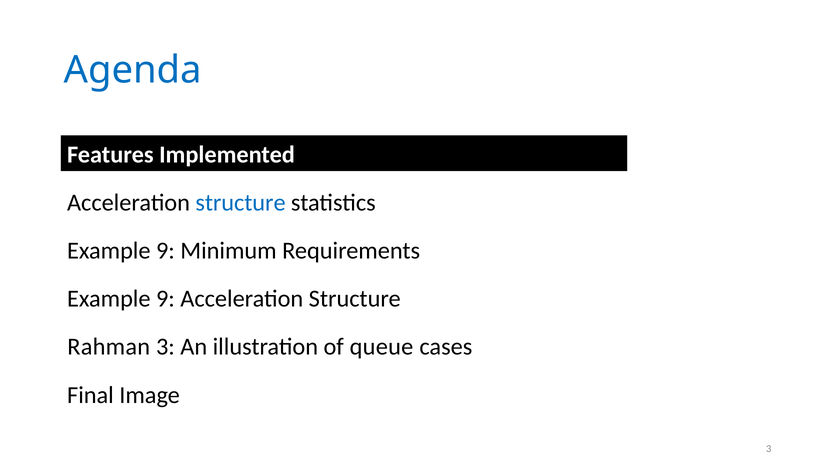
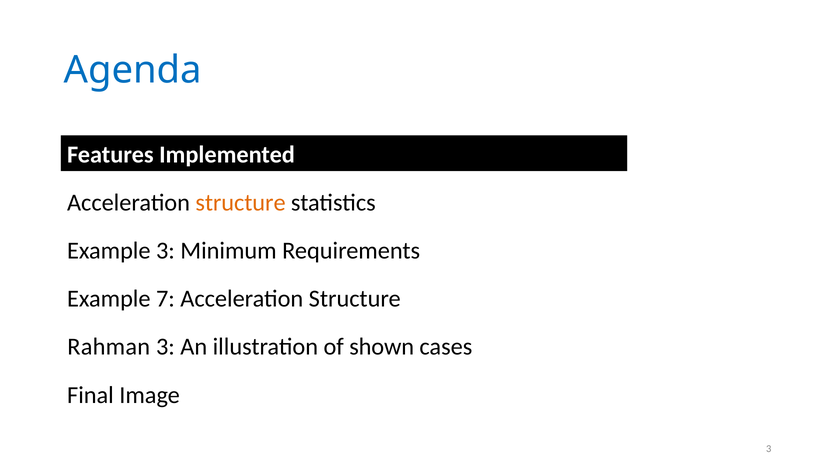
structure colour: blue -> orange (241, 203)
9: 9 -> 3 (165, 251)
9: 9 -> 7 (165, 299)
queue: queue -> shown (382, 347)
